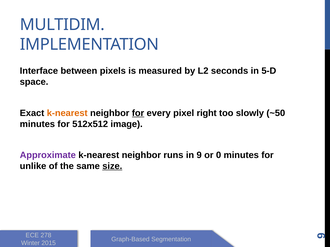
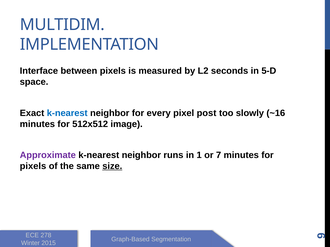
k-nearest colour: orange -> blue (67, 113)
for underline: present -> none (138, 113)
right: right -> post (207, 113)
~50: ~50 -> ~16 (276, 113)
in 9: 9 -> 1 (199, 155)
0: 0 -> 7 (219, 155)
unlike: unlike -> pixels (33, 166)
